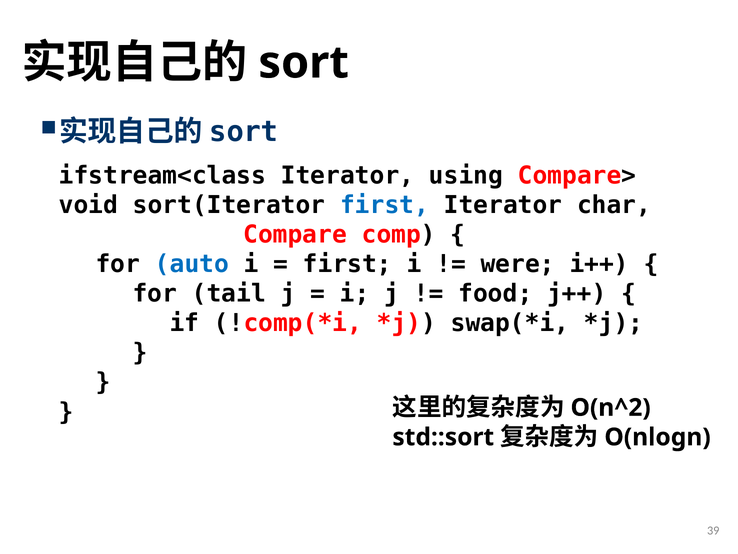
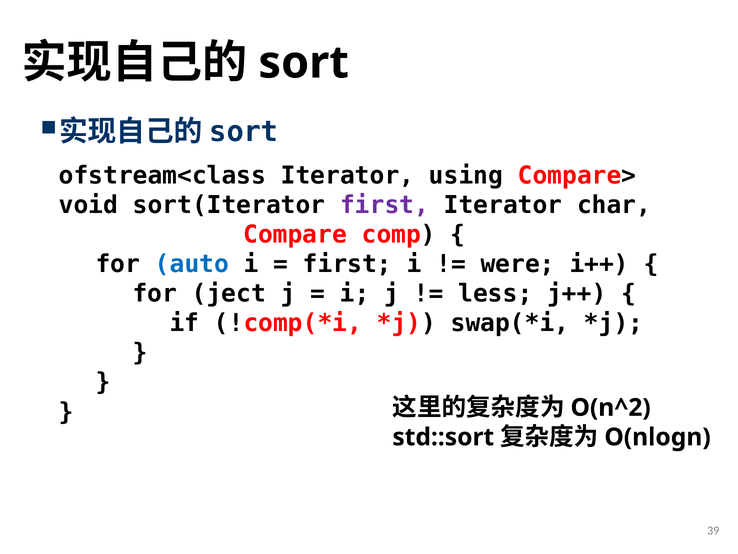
ifstream<class: ifstream<class -> ofstream<class (162, 175)
first colour: blue -> purple (385, 205)
tail: tail -> ject (229, 293)
food: food -> less (495, 293)
